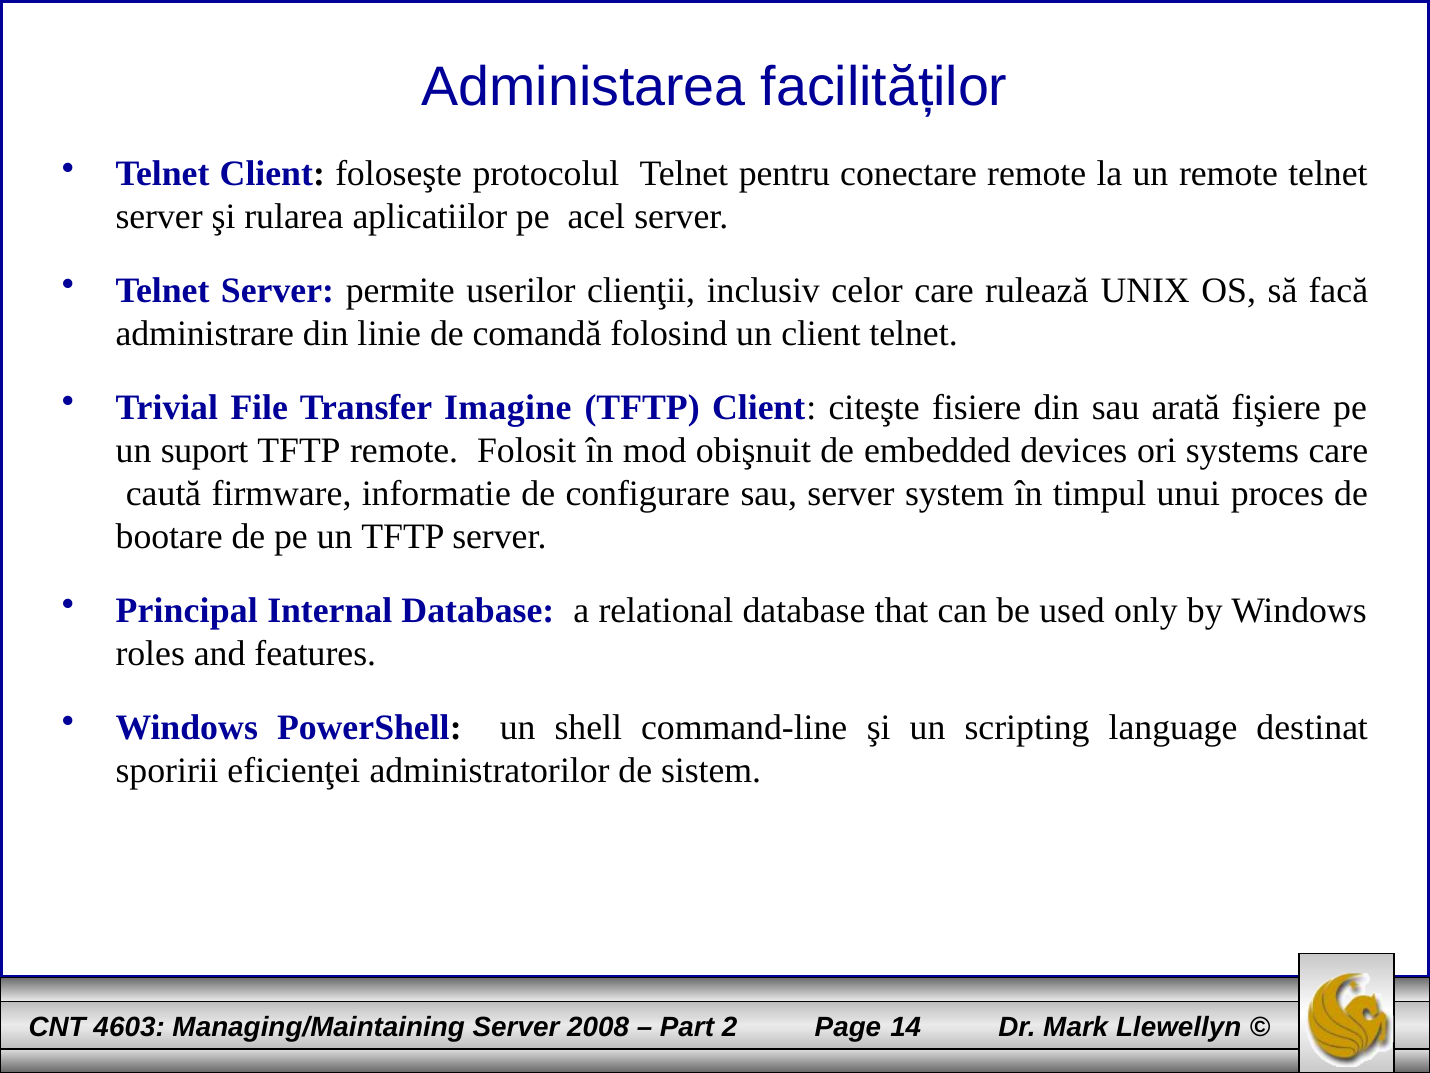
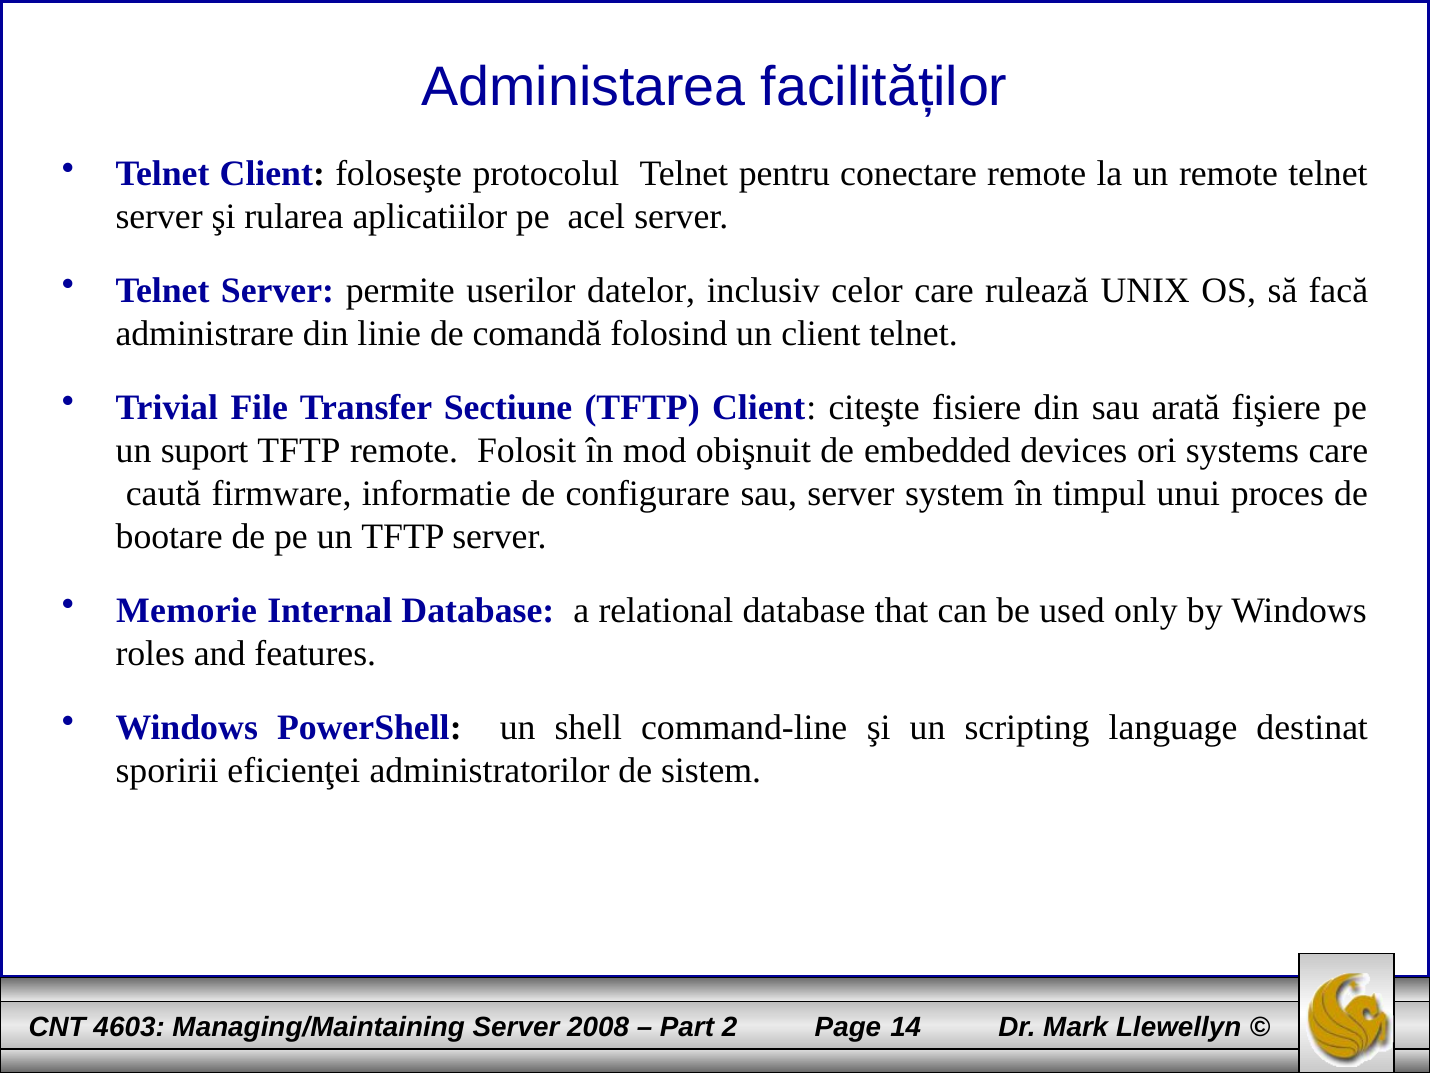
clienţii: clienţii -> datelor (641, 291)
Imagine: Imagine -> Sectiune (508, 408)
Principal: Principal -> Memorie (187, 610)
